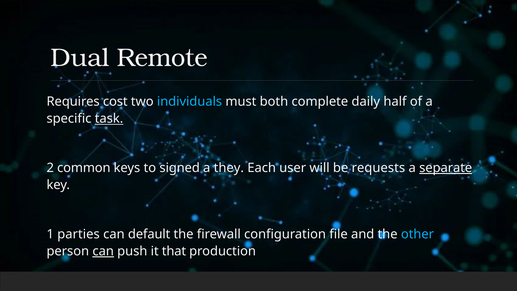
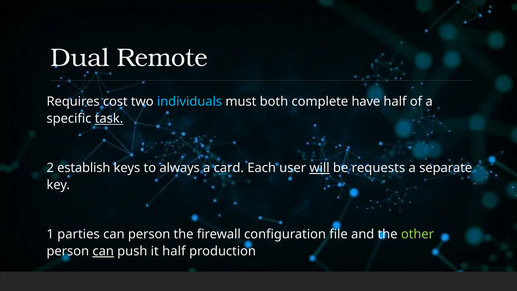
daily: daily -> have (366, 102)
common: common -> establish (84, 168)
signed: signed -> always (180, 168)
they: they -> card (229, 168)
will underline: none -> present (320, 168)
separate underline: present -> none (446, 168)
can default: default -> person (149, 234)
other colour: light blue -> light green (417, 234)
it that: that -> half (174, 251)
